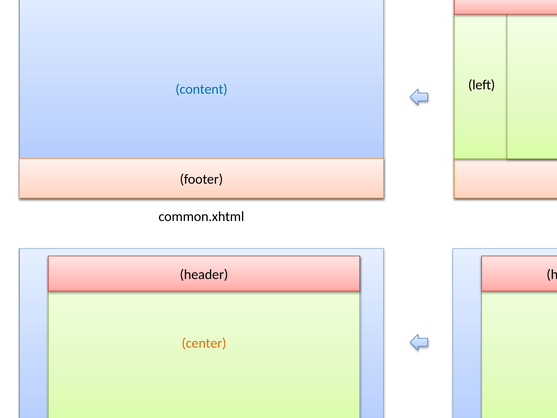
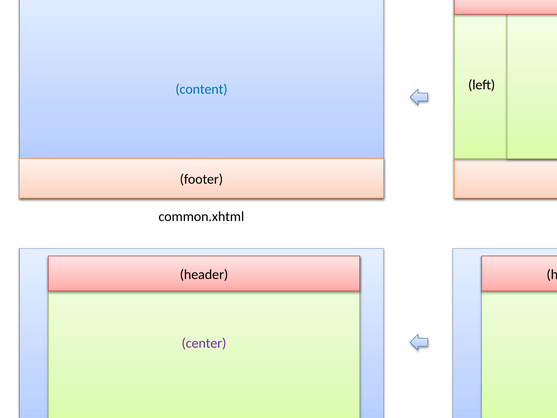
center colour: orange -> purple (204, 343)
